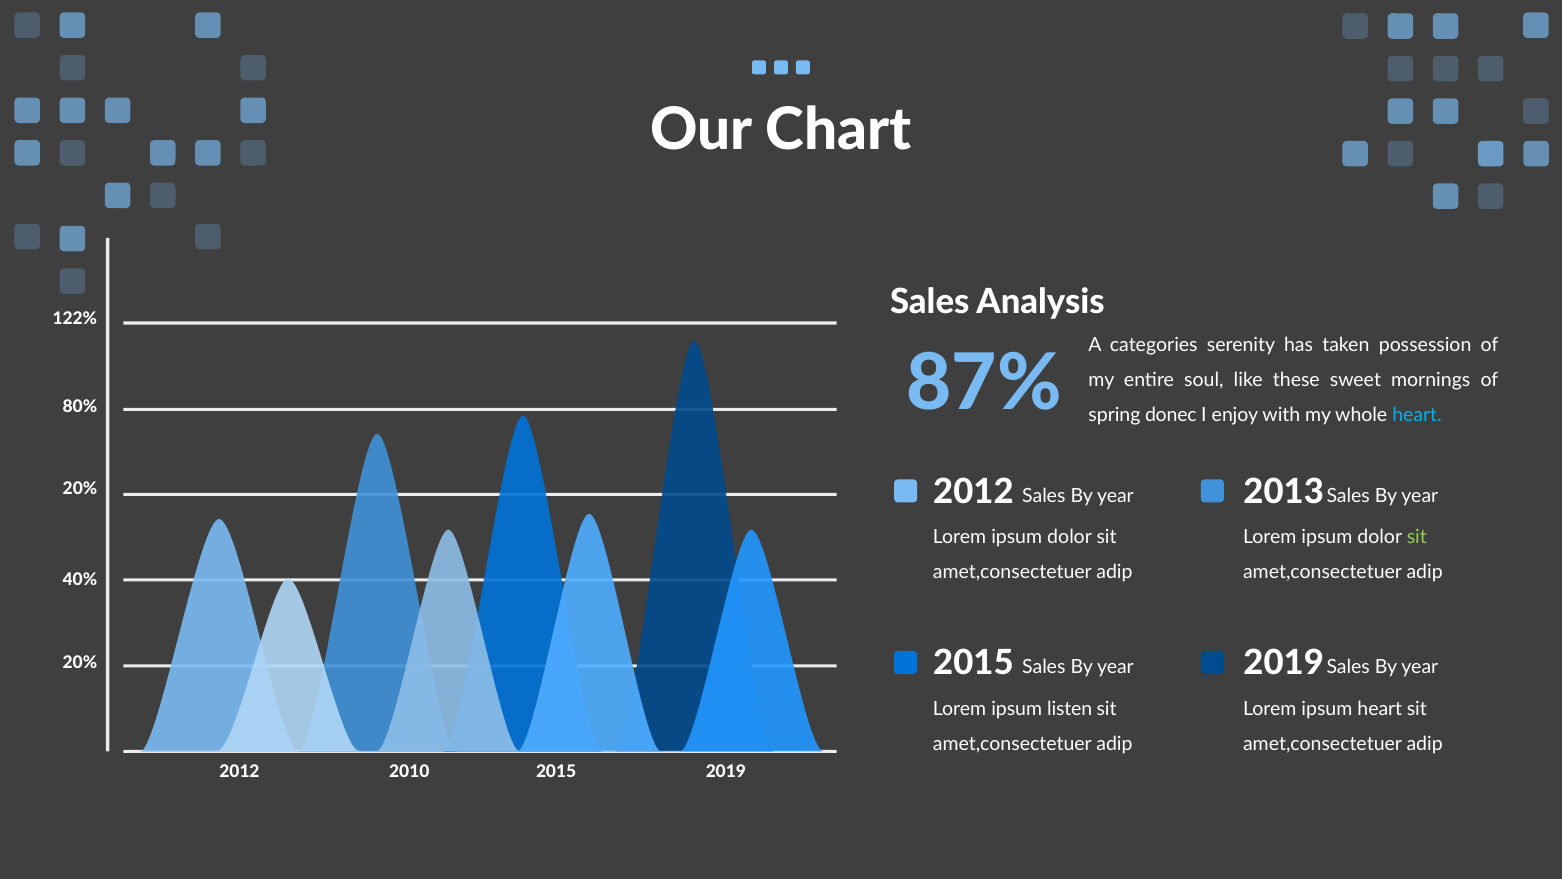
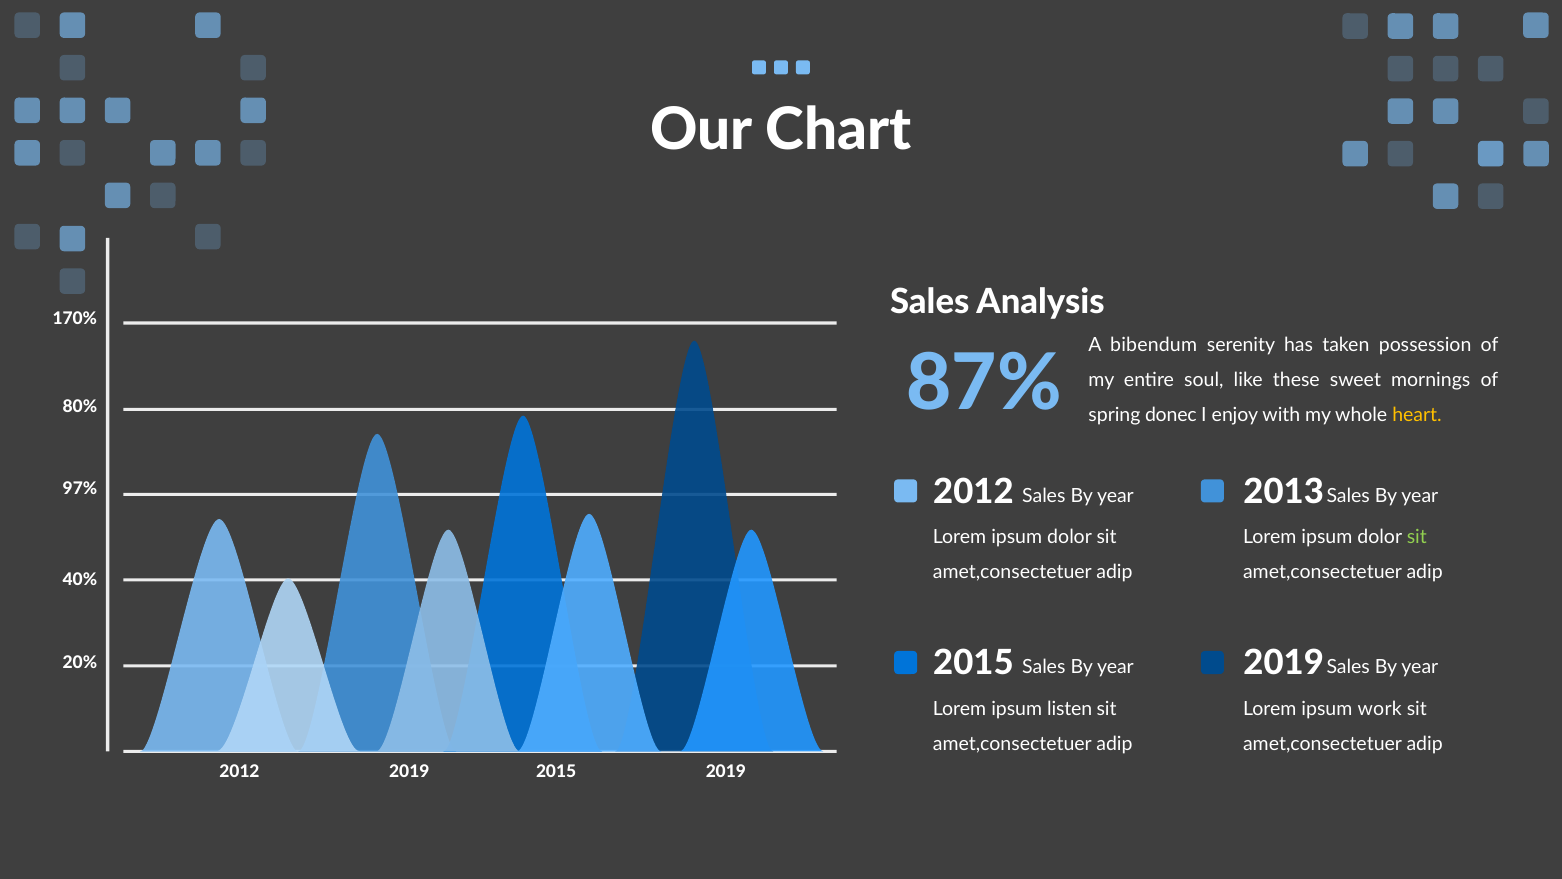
122%: 122% -> 170% (75, 319)
categories: categories -> bibendum (1154, 345)
heart colour: light blue -> yellow (1417, 415)
20%: 20% -> 97% (80, 489)
ipsum heart: heart -> work (1380, 708)
2010: 2010 -> 2019 (409, 772)
